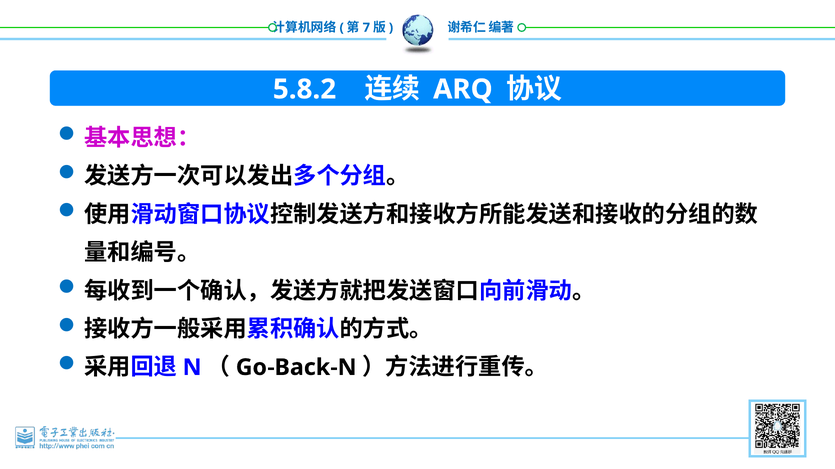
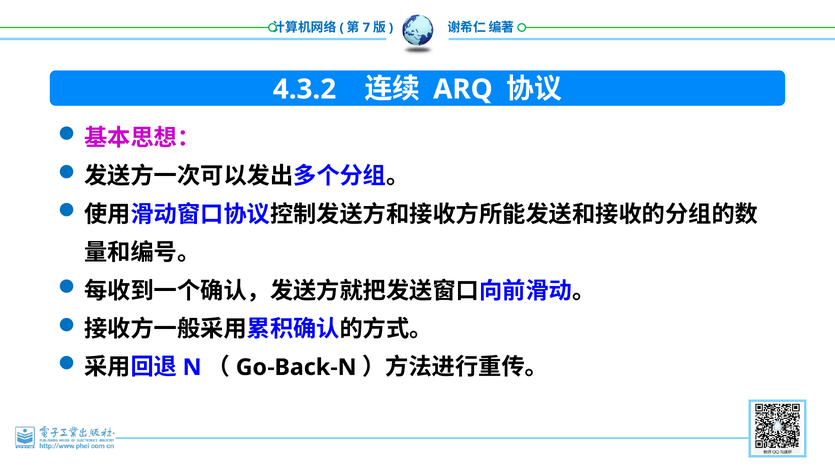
5.8.2: 5.8.2 -> 4.3.2 (305, 89)
